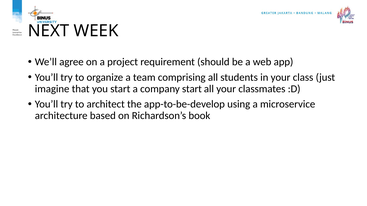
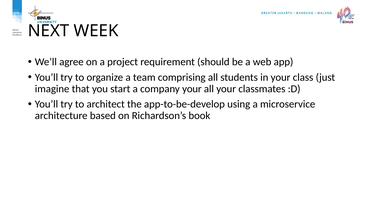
company start: start -> your (192, 89)
